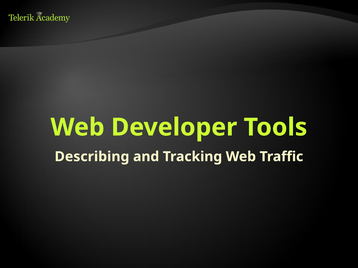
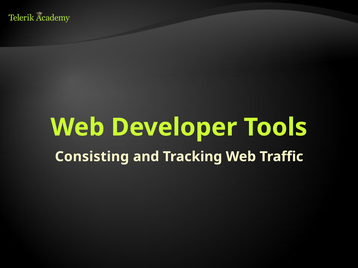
Describing: Describing -> Consisting (92, 157)
